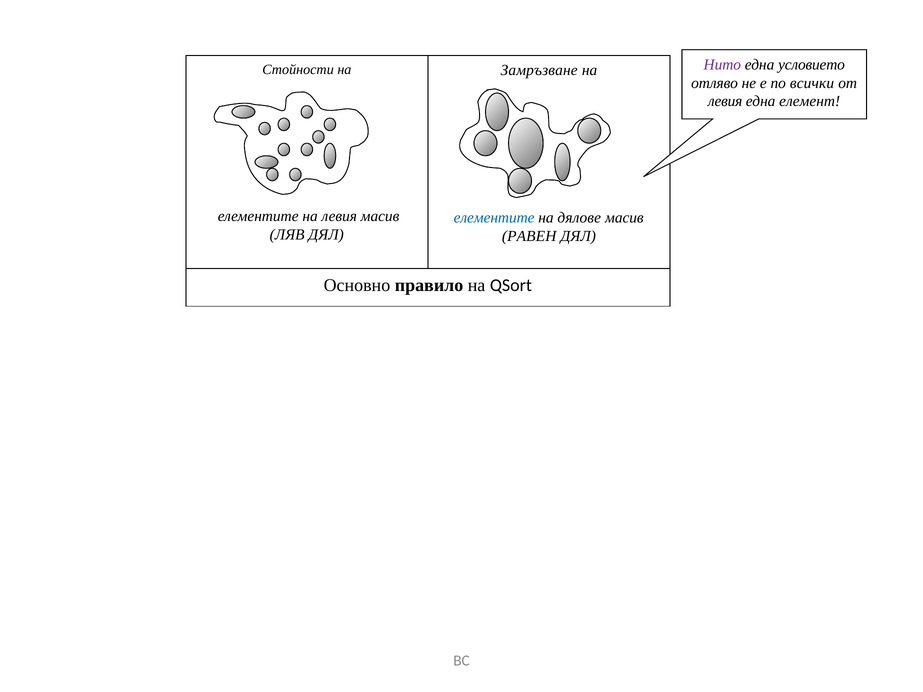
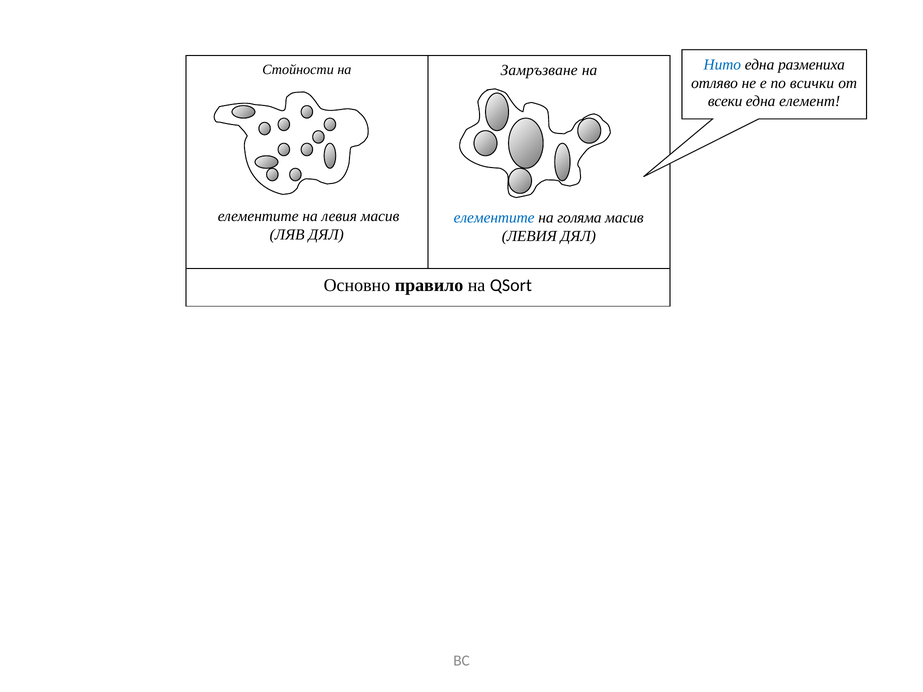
Нито colour: purple -> blue (722, 65)
условието: условието -> размениха (812, 65)
левия: левия -> всеки (725, 101)
дялове: дялове -> голяма (579, 218)
РАВЕН: РАВЕН -> ЛЕВИЯ (529, 236)
